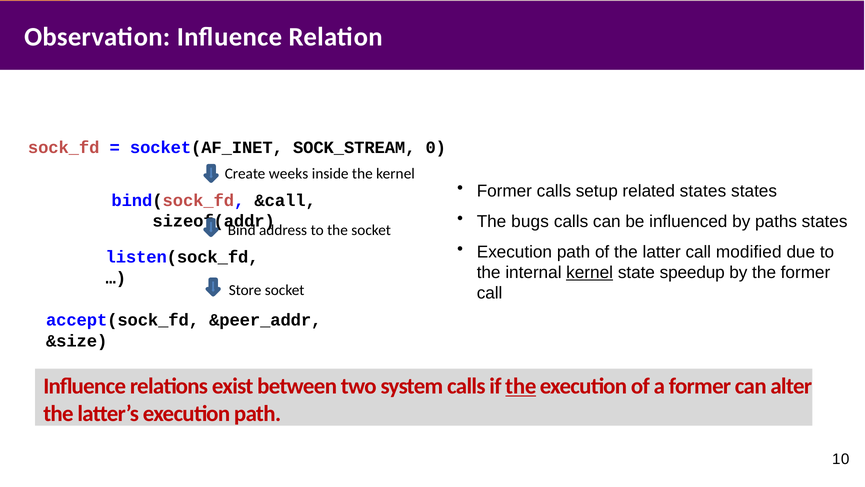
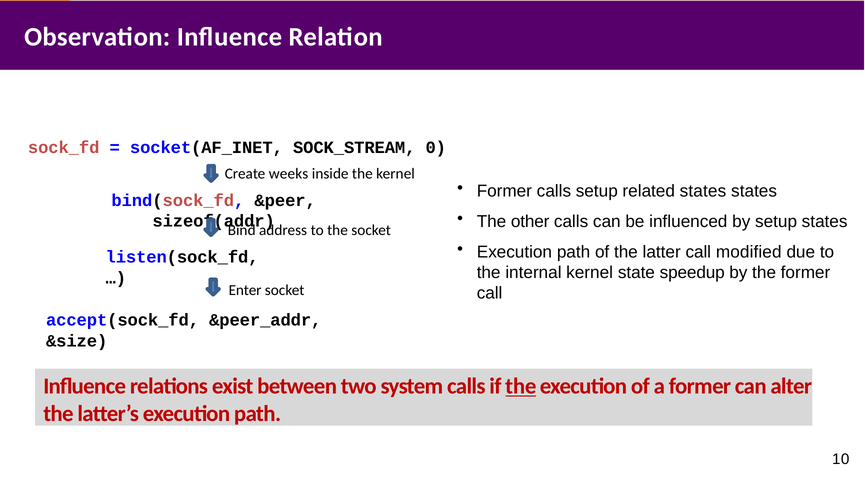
&call: &call -> &peer (285, 201)
bugs: bugs -> other (530, 221)
by paths: paths -> setup (776, 221)
kernel underline: present -> none (590, 273)
Store: Store -> Enter (245, 290)
